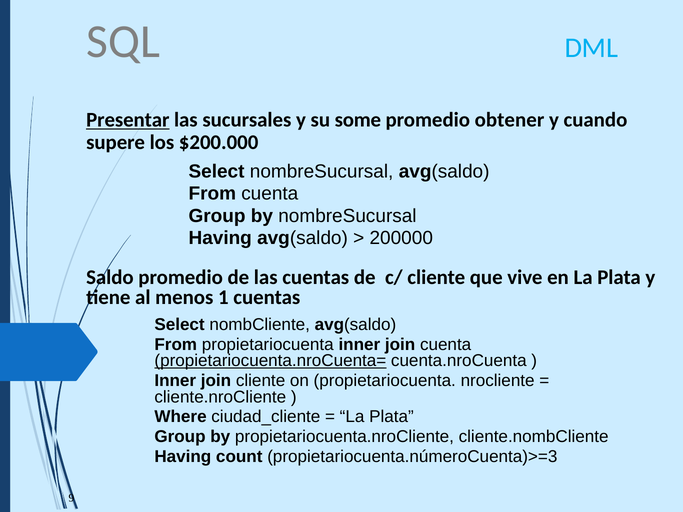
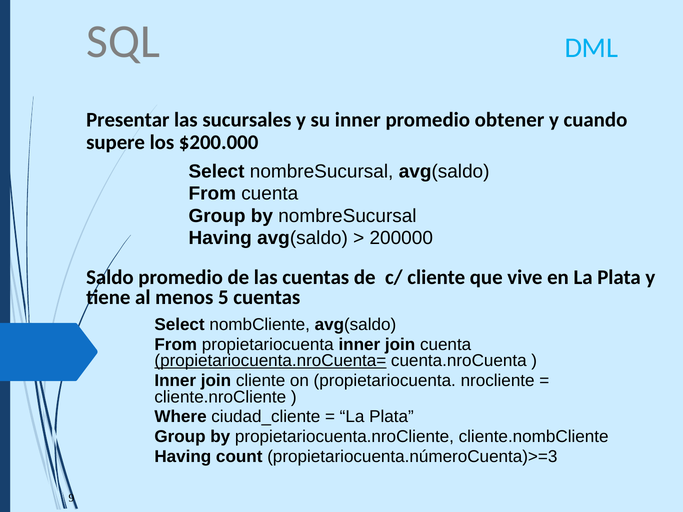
Presentar underline: present -> none (128, 120)
su some: some -> inner (358, 120)
1: 1 -> 5 (223, 297)
